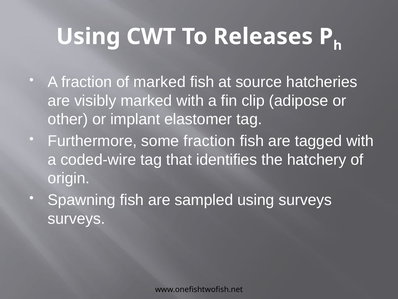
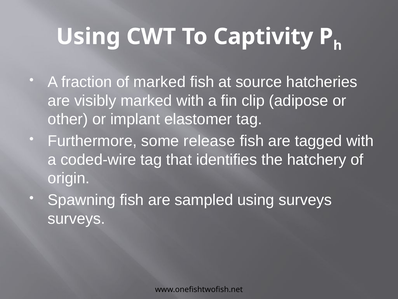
Releases: Releases -> Captivity (263, 37)
some fraction: fraction -> release (209, 141)
